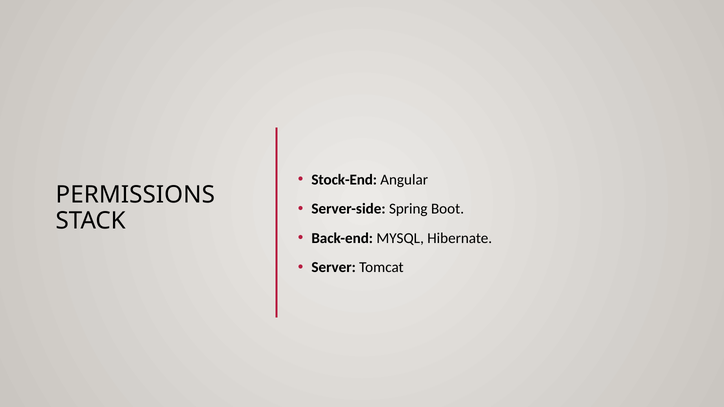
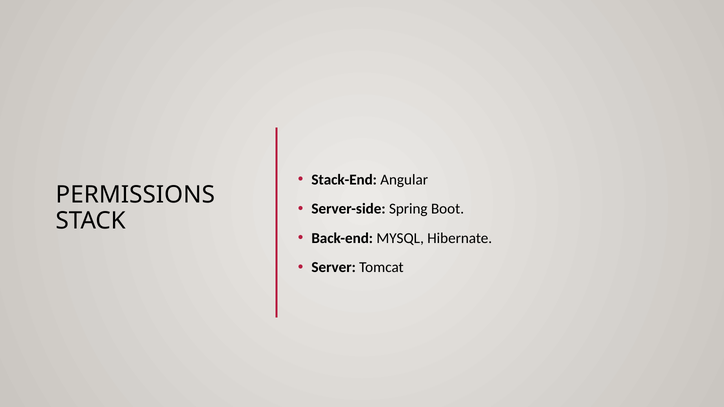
Stock-End: Stock-End -> Stack-End (344, 180)
